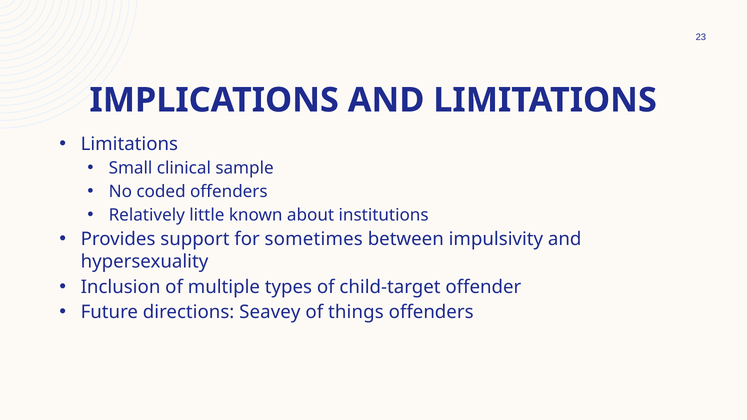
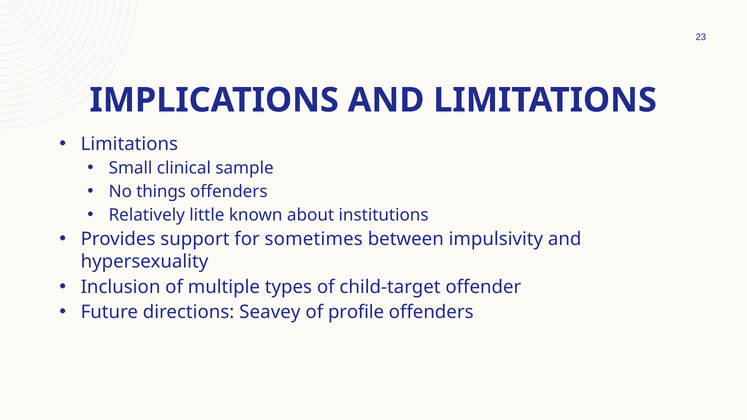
coded: coded -> things (161, 192)
things: things -> profile (356, 312)
